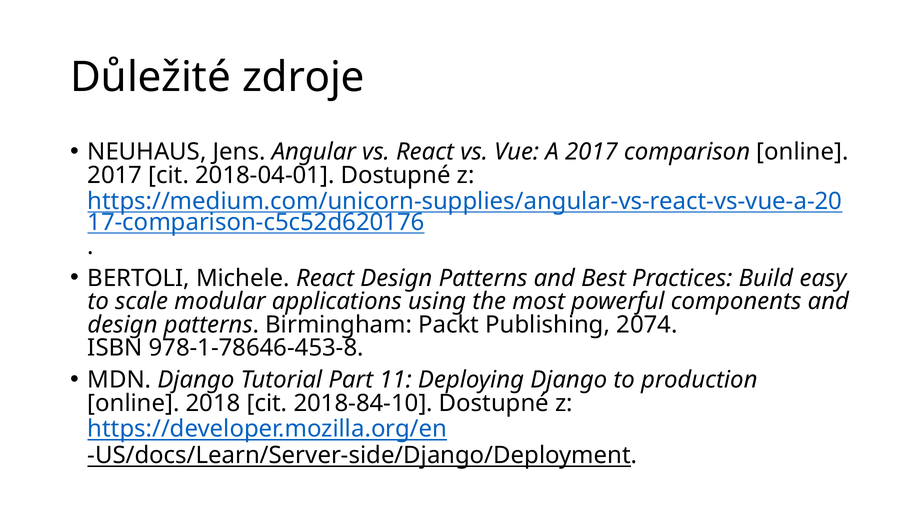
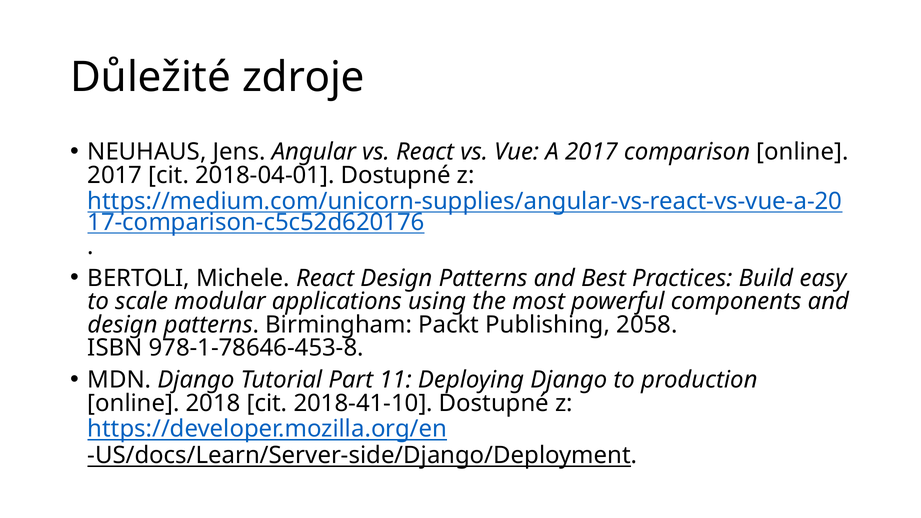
2074: 2074 -> 2058 (647, 325)
2018-84-10: 2018-84-10 -> 2018-41-10 (363, 403)
